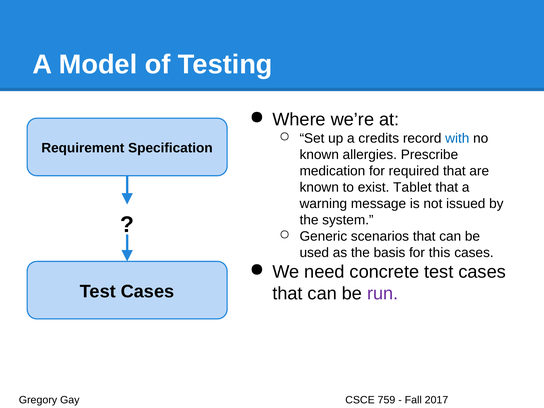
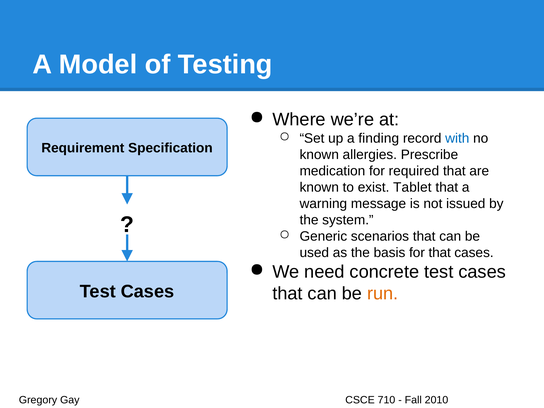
credits: credits -> finding (379, 138)
for this: this -> that (440, 253)
run colour: purple -> orange (383, 294)
759: 759 -> 710 (386, 400)
2017: 2017 -> 2010 (436, 400)
